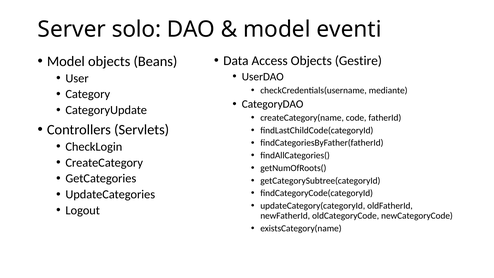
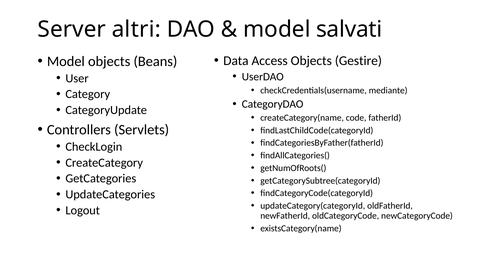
solo: solo -> altri (136, 29)
eventi: eventi -> salvati (349, 29)
